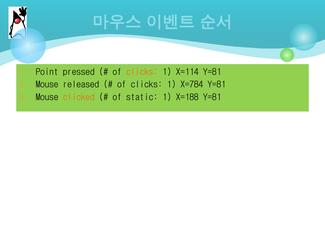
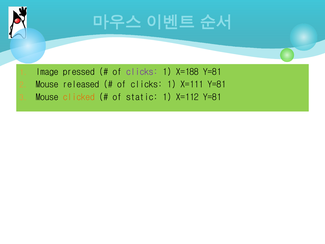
Point: Point -> Image (47, 72)
clicks colour: orange -> purple (142, 72)
X=114: X=114 -> X=188 (187, 72)
X=784: X=784 -> X=111 (192, 84)
X=188: X=188 -> X=112 (187, 97)
